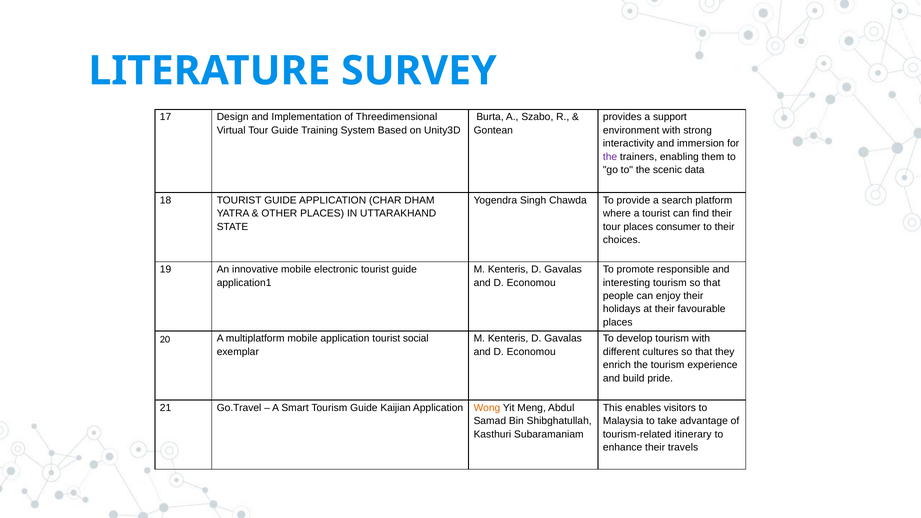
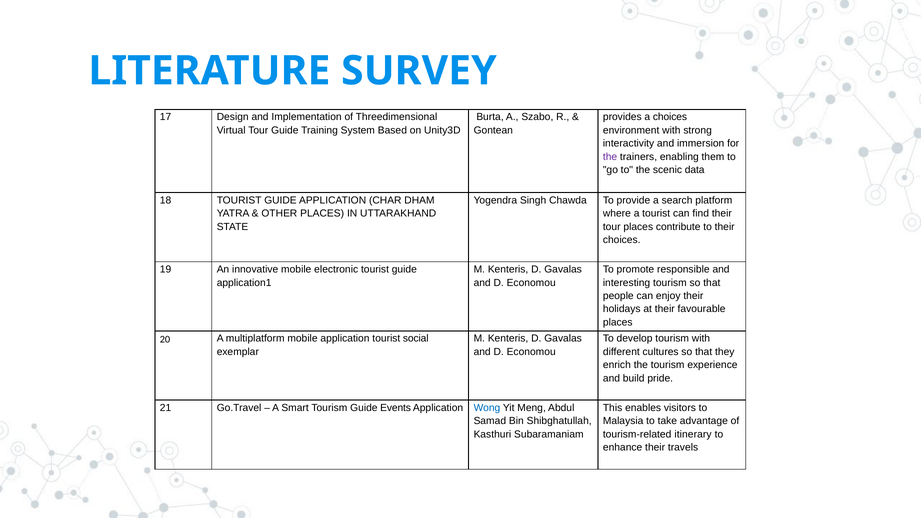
a support: support -> choices (670, 117)
consumer: consumer -> contribute (678, 227)
Kaijian: Kaijian -> Events (396, 408)
Wong colour: orange -> blue (487, 408)
